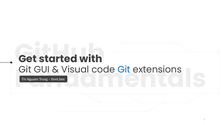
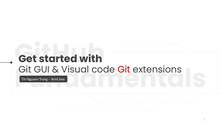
Git colour: blue -> red (124, 69)
